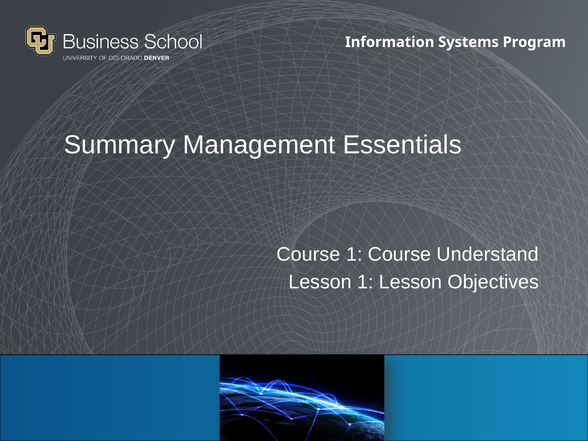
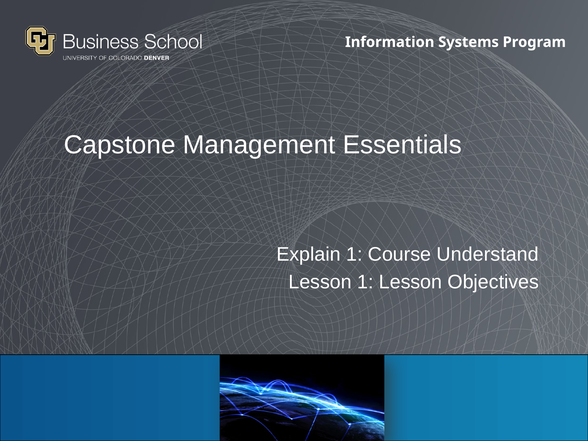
Summary: Summary -> Capstone (120, 145)
Course: Course -> Explain (309, 254)
